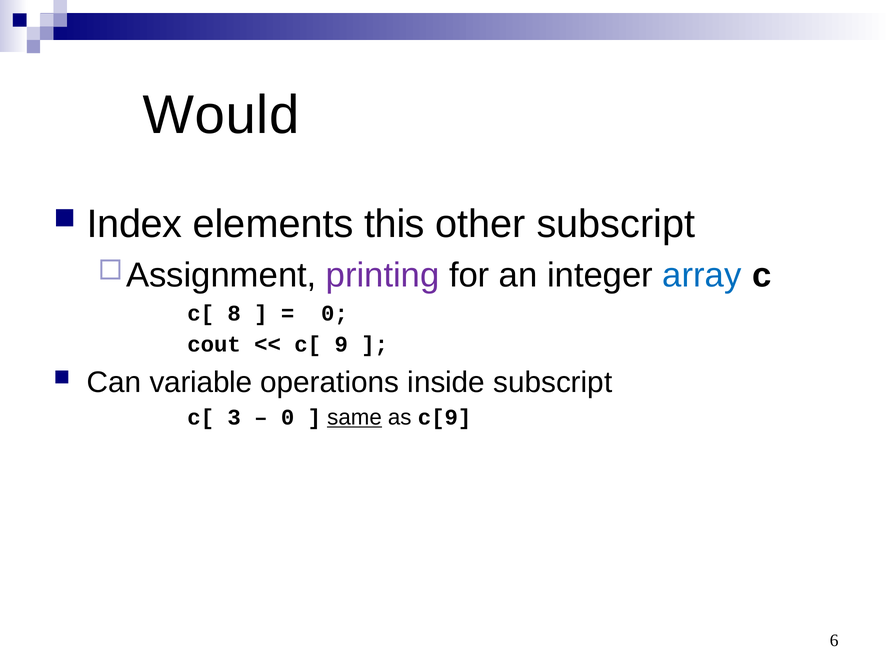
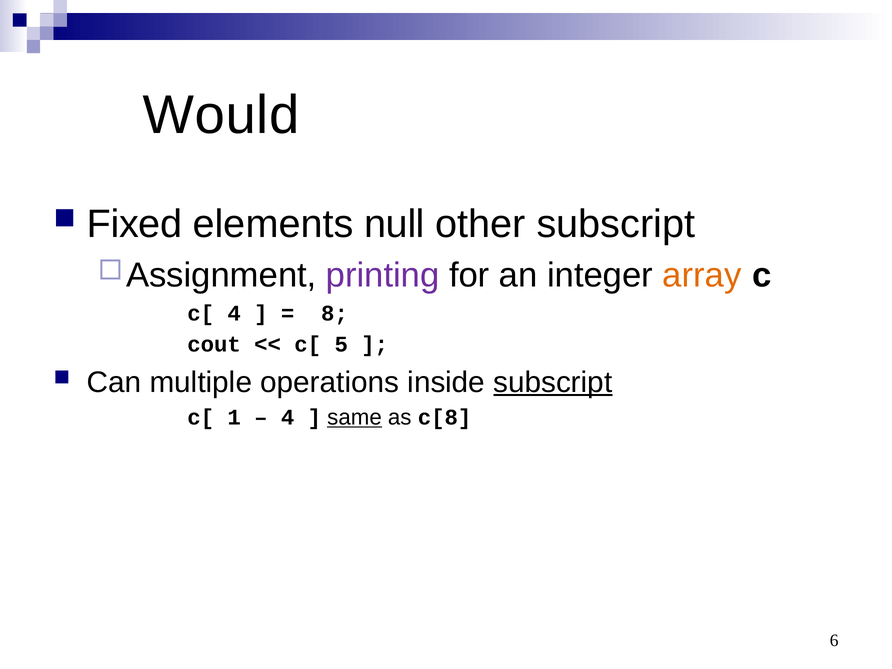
Index: Index -> Fixed (135, 224)
this: this -> null (395, 224)
array colour: blue -> orange (702, 276)
c[ 8: 8 -> 4 (234, 313)
0: 0 -> 8 (335, 313)
9: 9 -> 5 (341, 345)
variable: variable -> multiple (201, 382)
subscript underline: none -> present (553, 382)
3: 3 -> 1 (234, 417)
0: 0 -> 4 (288, 417)
c[9: c[9 -> c[8 (445, 417)
